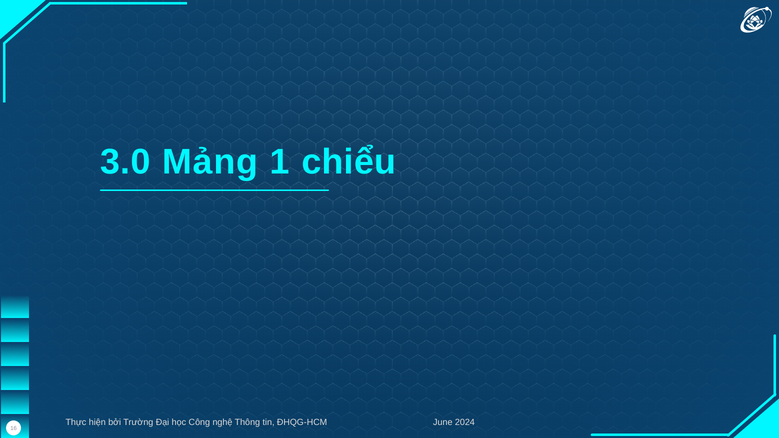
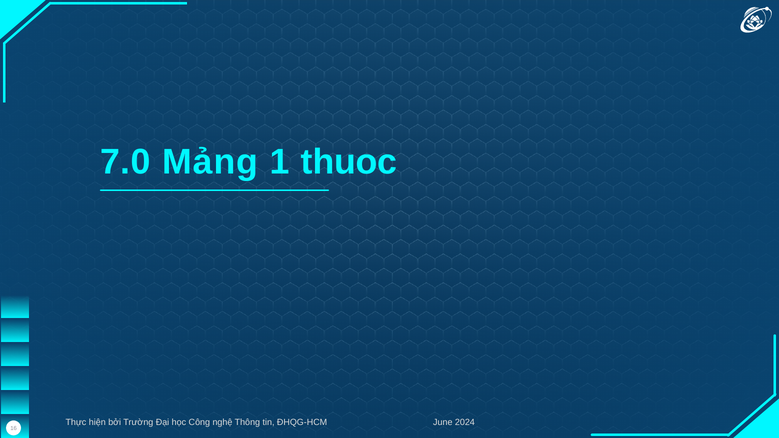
3.0: 3.0 -> 7.0 (125, 162)
chiểu: chiểu -> thuoc (349, 162)
